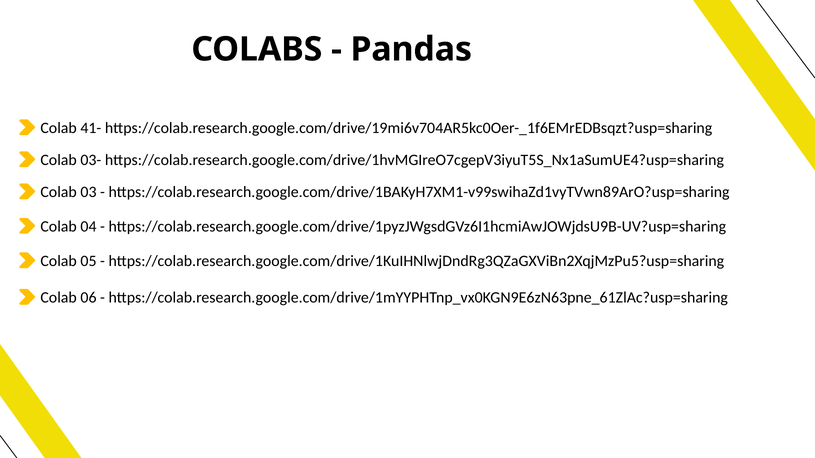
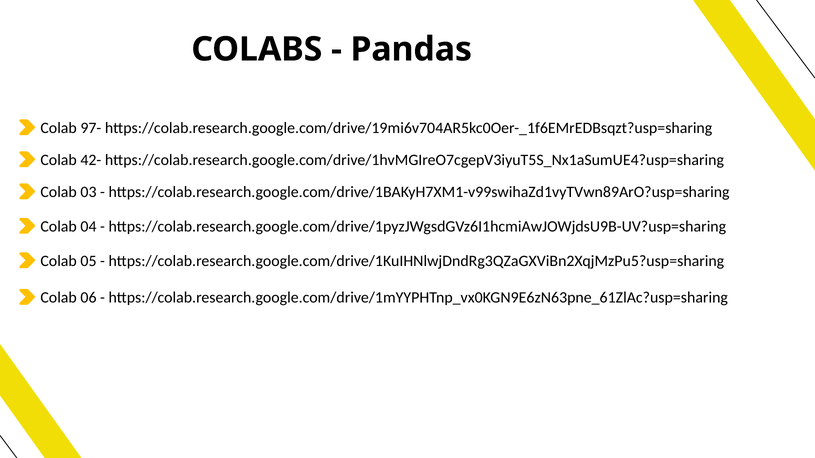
41-: 41- -> 97- (91, 128)
03-: 03- -> 42- (91, 160)
